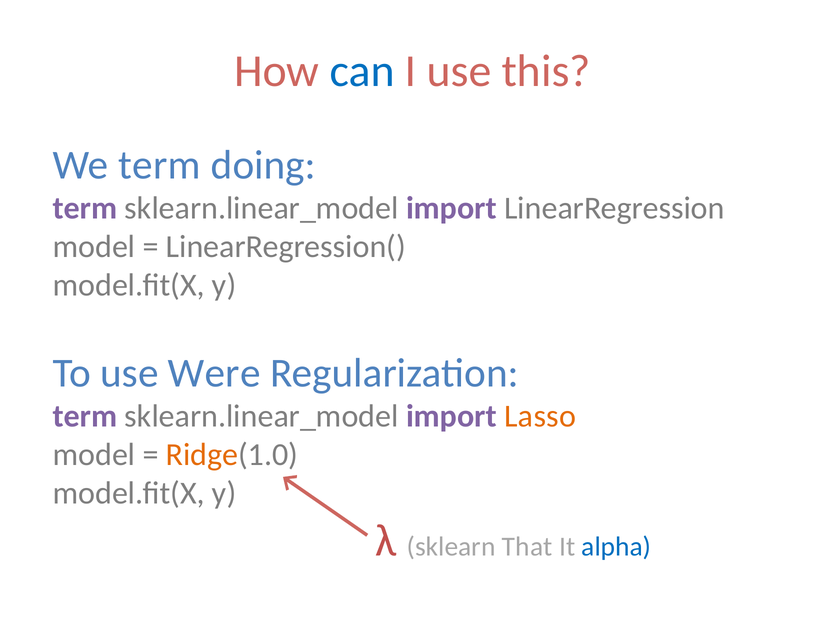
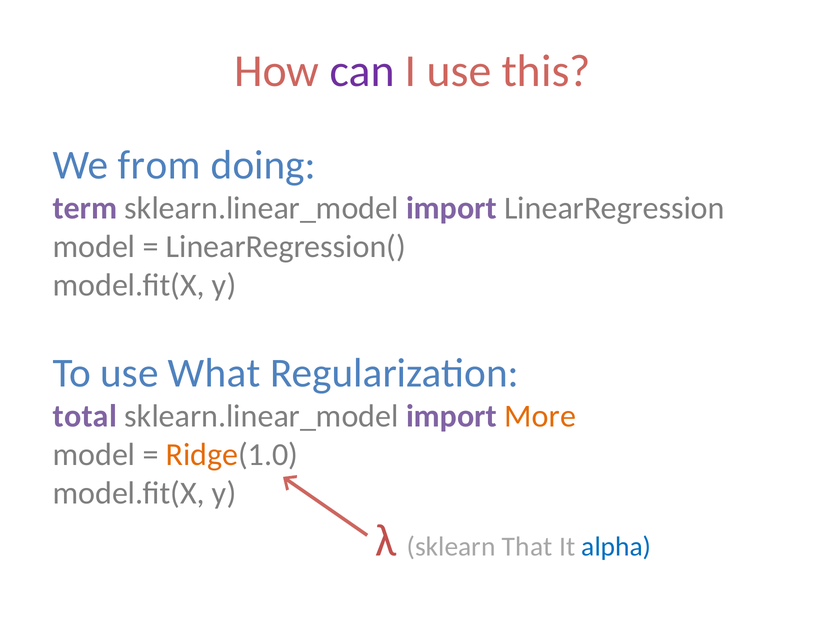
can colour: blue -> purple (362, 71)
We term: term -> from (159, 165)
Were: Were -> What (214, 373)
term: term -> total (85, 417)
Lasso: Lasso -> More (540, 417)
